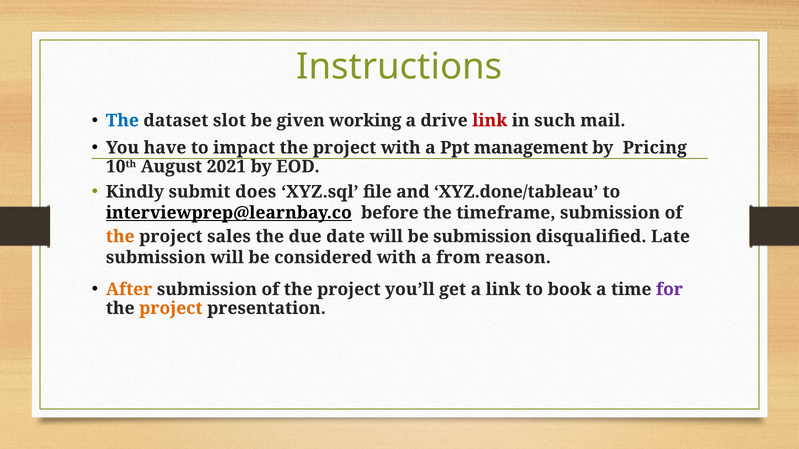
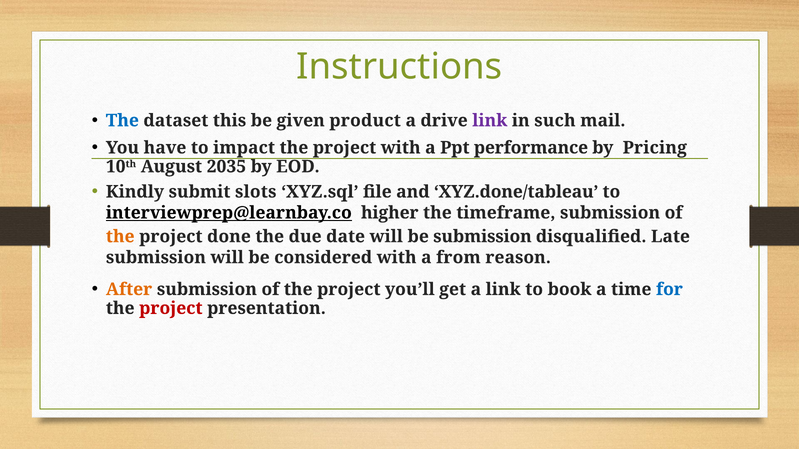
slot: slot -> this (230, 121)
working: working -> product (365, 121)
link colour: red -> purple (490, 121)
management: management -> performance (531, 148)
2021: 2021 -> 2035 (226, 167)
does: does -> slots (256, 192)
before: before -> higher (390, 213)
sales: sales -> done (229, 237)
for colour: purple -> blue (669, 290)
project colour: orange -> red (171, 308)
